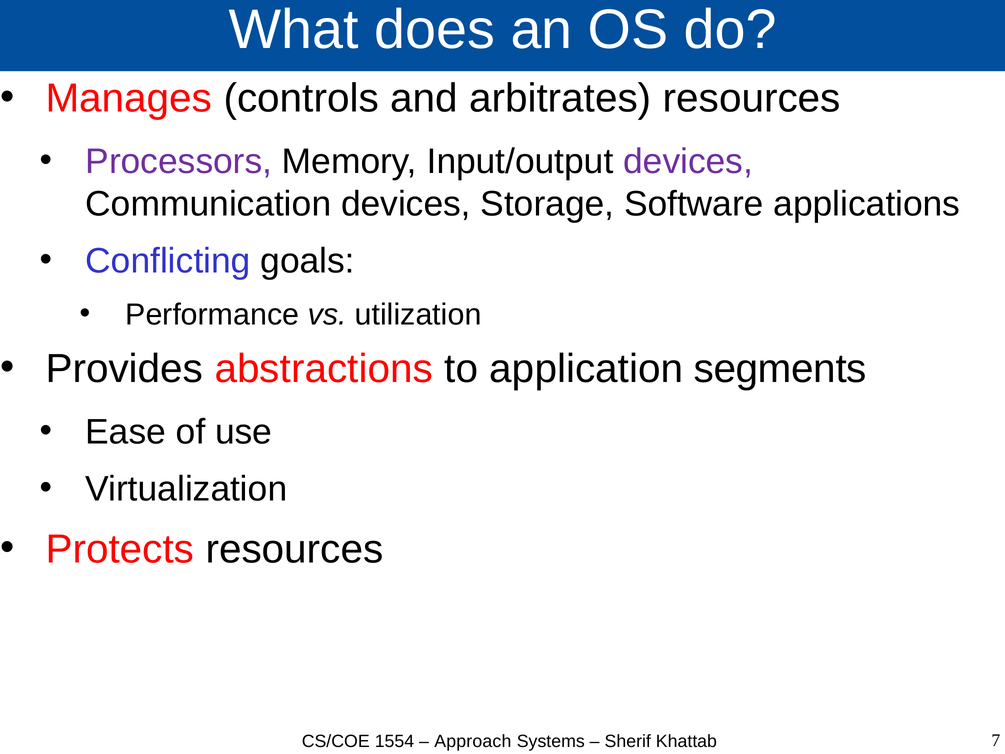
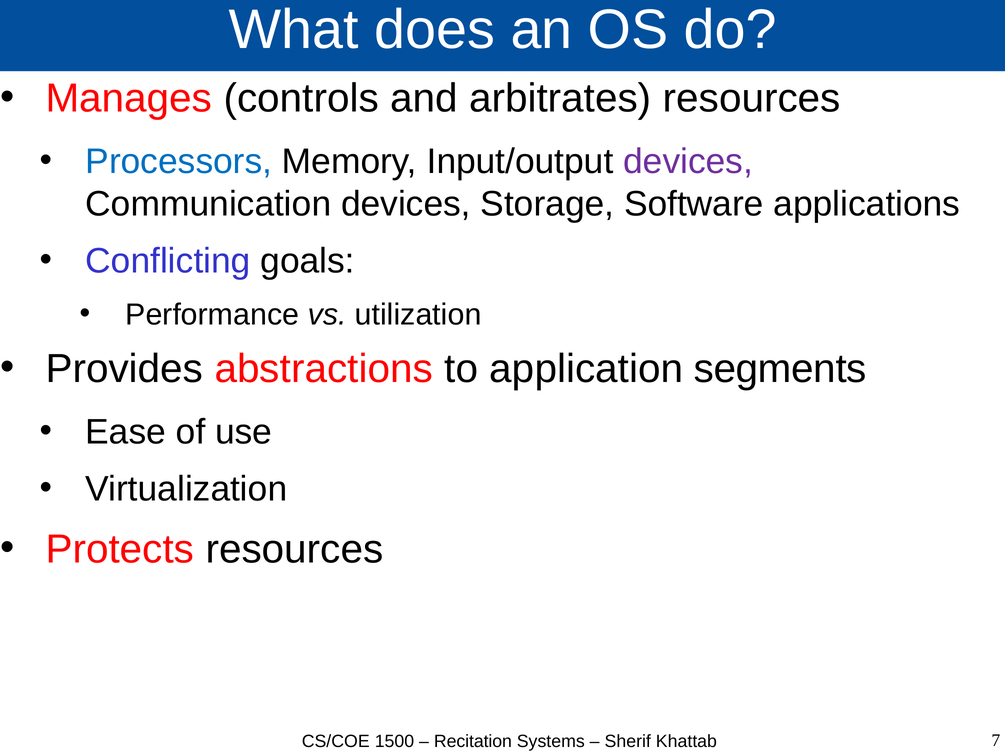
Processors colour: purple -> blue (179, 162)
1554: 1554 -> 1500 (394, 741)
Approach: Approach -> Recitation (473, 741)
